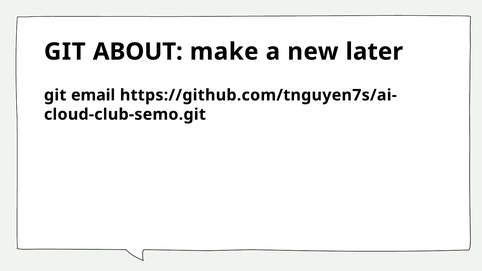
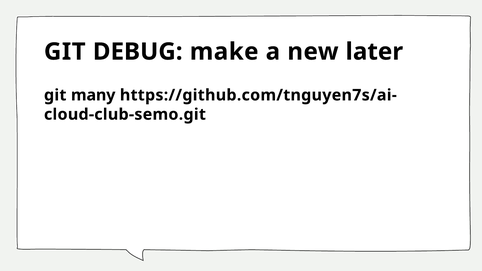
ABOUT: ABOUT -> DEBUG (138, 52)
email: email -> many (93, 95)
